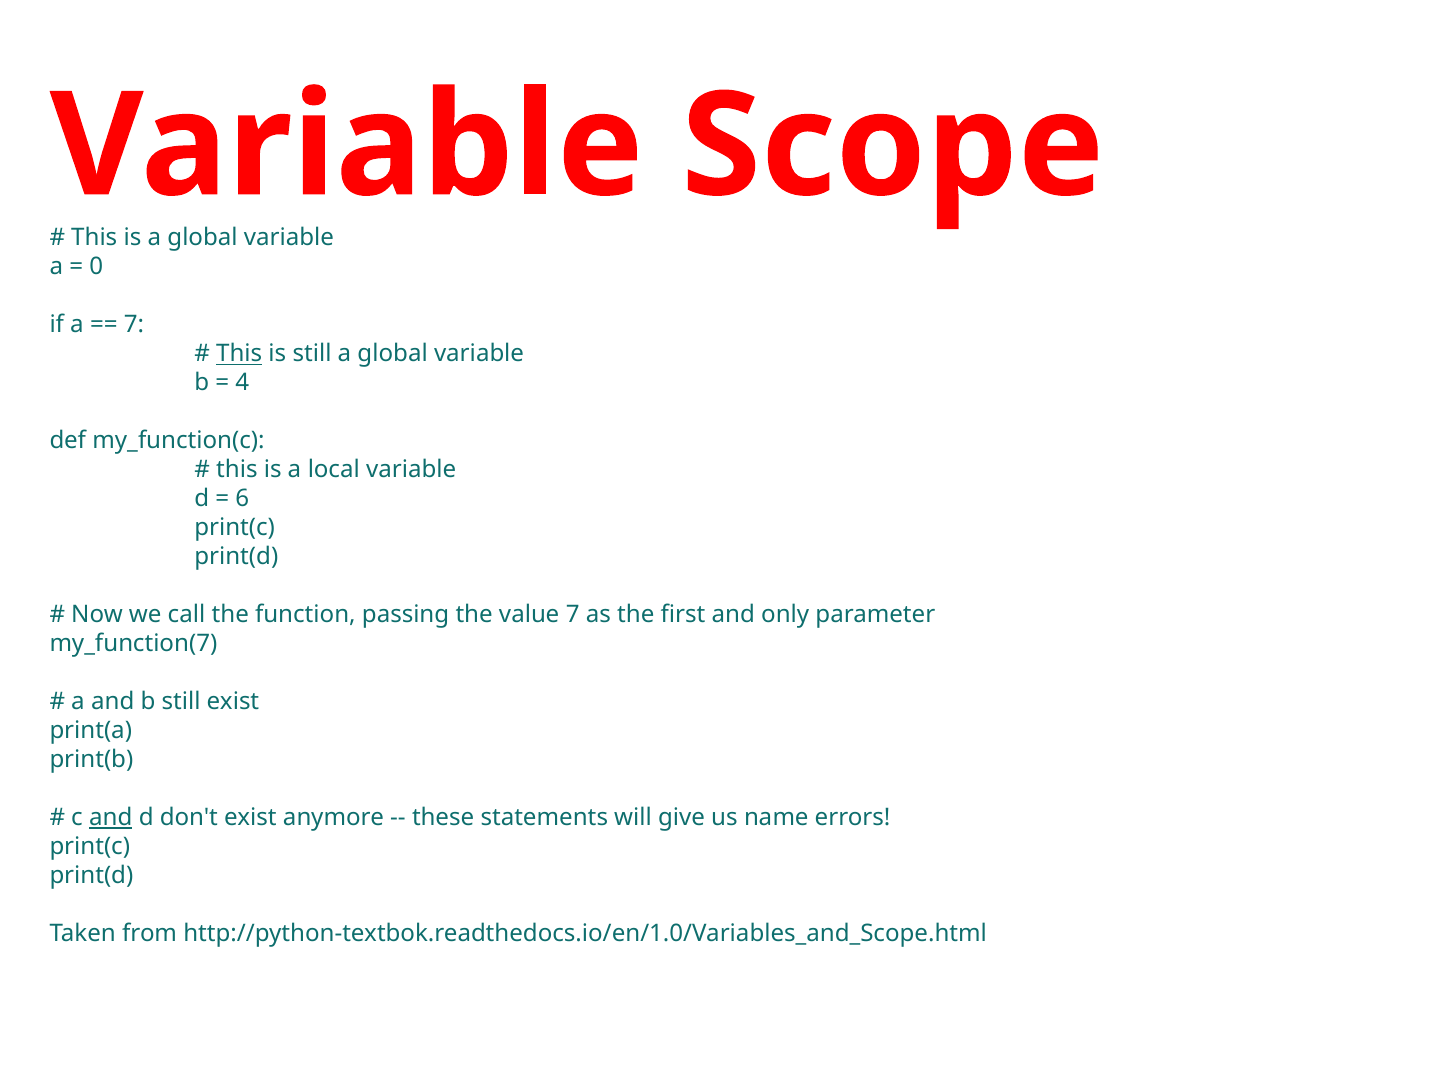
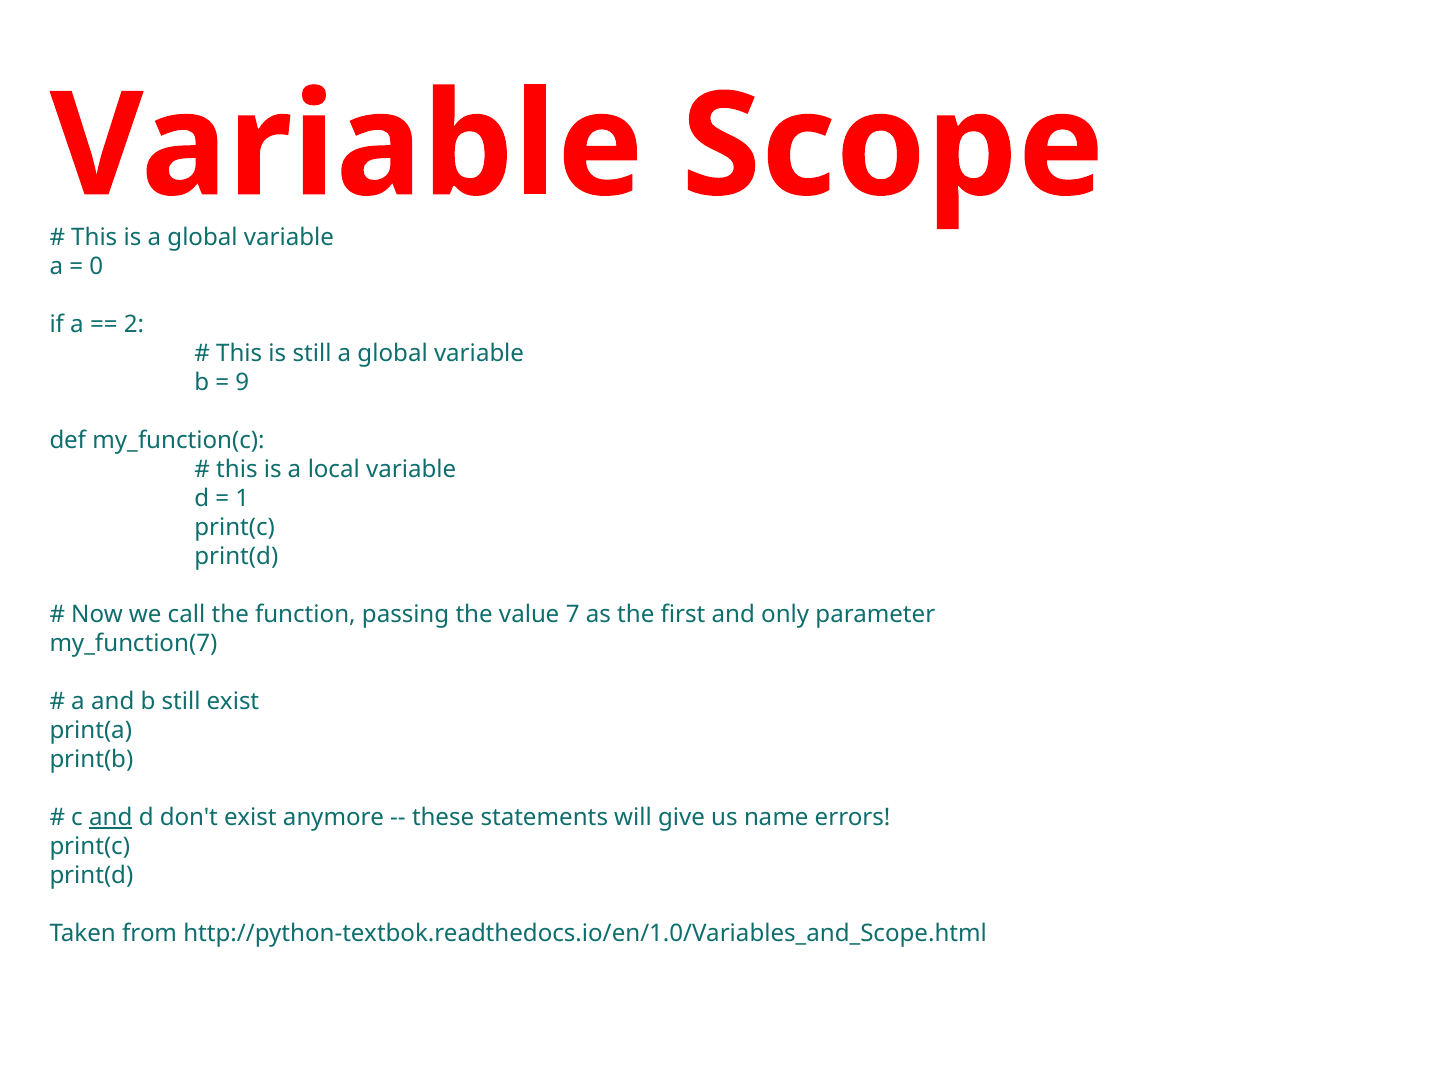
7: 7 -> 2 (134, 325)
This underline: present -> none (239, 354)
4: 4 -> 9 (242, 383)
6: 6 -> 1 (242, 499)
